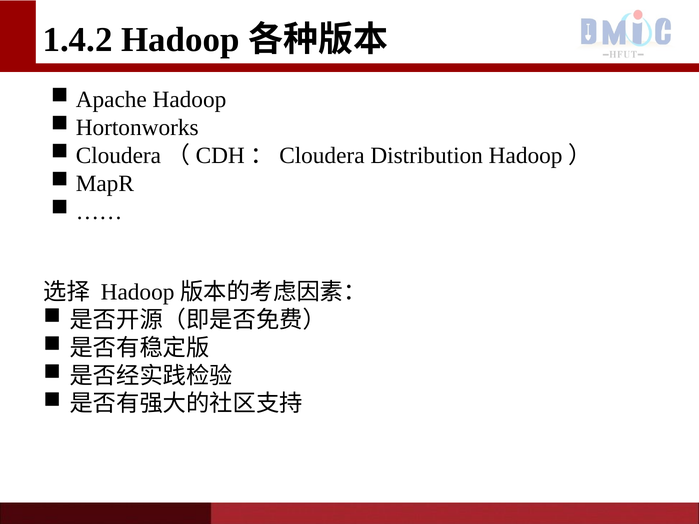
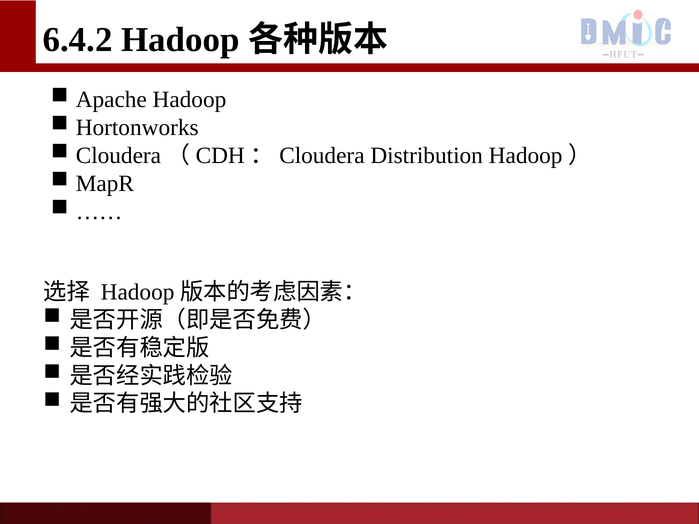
1.4.2: 1.4.2 -> 6.4.2 (78, 40)
